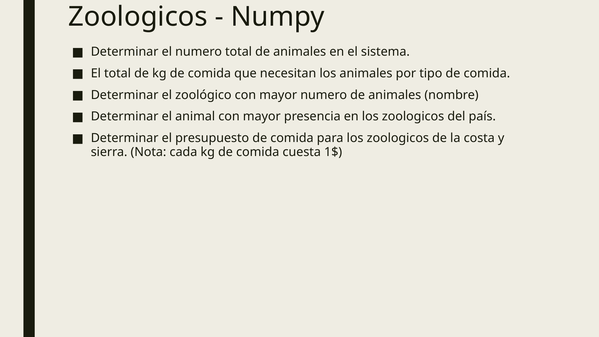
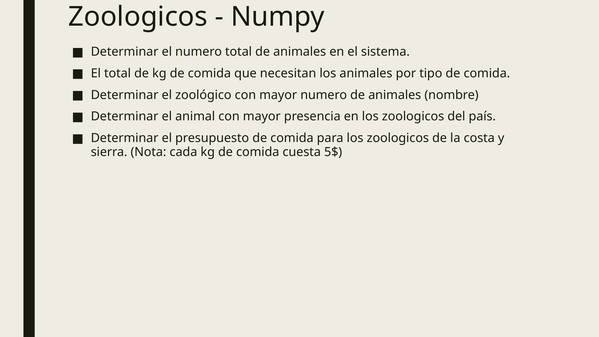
1$: 1$ -> 5$ (333, 152)
